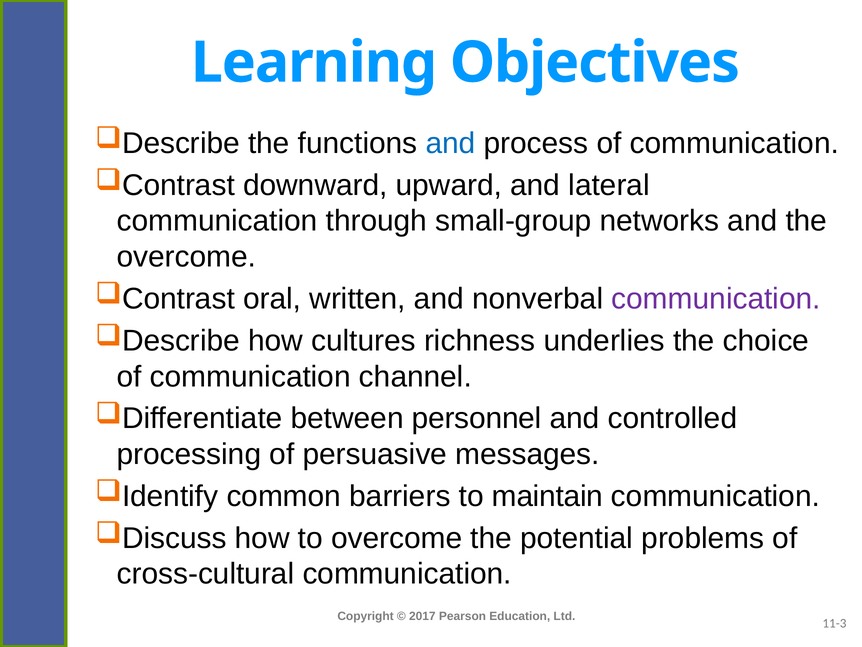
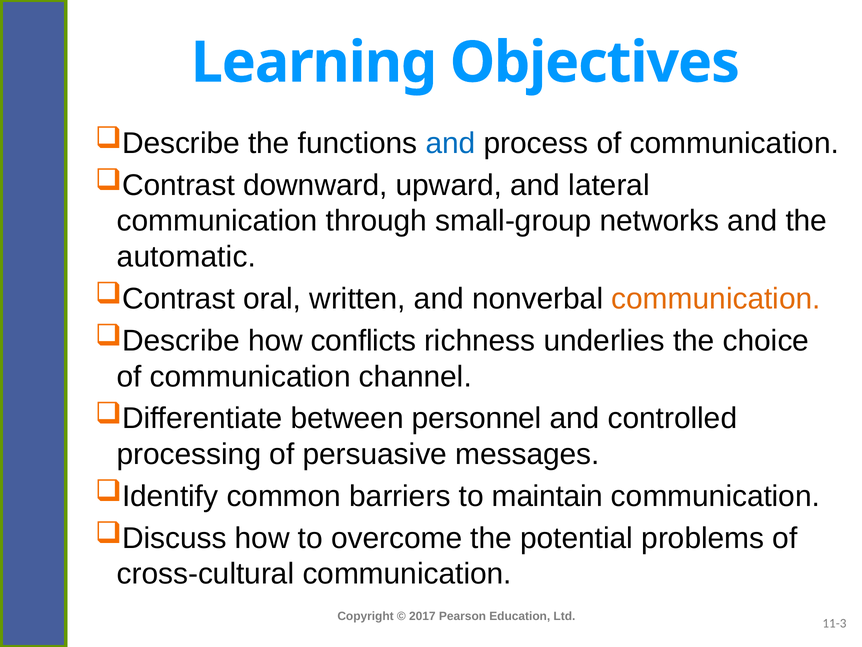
overcome: overcome -> automatic (186, 257)
communication colour: purple -> orange (716, 299)
cultures: cultures -> conflicts (364, 340)
